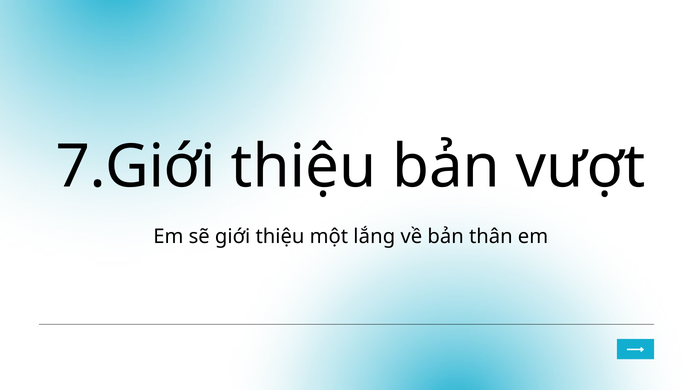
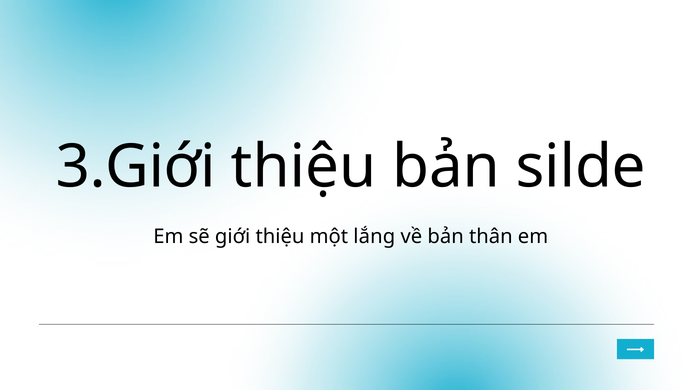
7.Giới: 7.Giới -> 3.Giới (136, 167)
vượt: vượt -> silde (581, 167)
